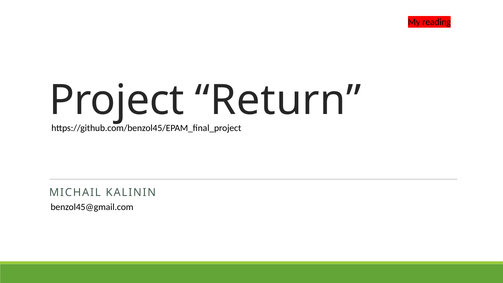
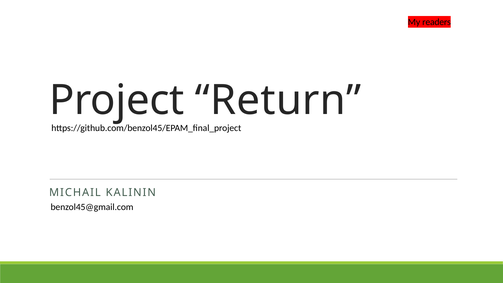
reading: reading -> readers (437, 22)
